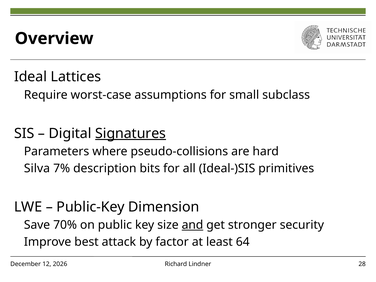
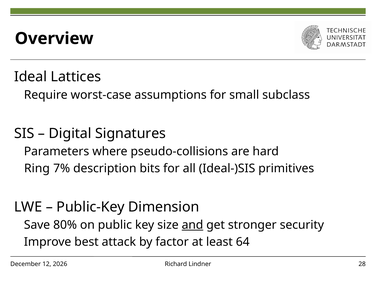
Signatures underline: present -> none (131, 133)
Silva: Silva -> Ring (37, 168)
70%: 70% -> 80% (65, 225)
